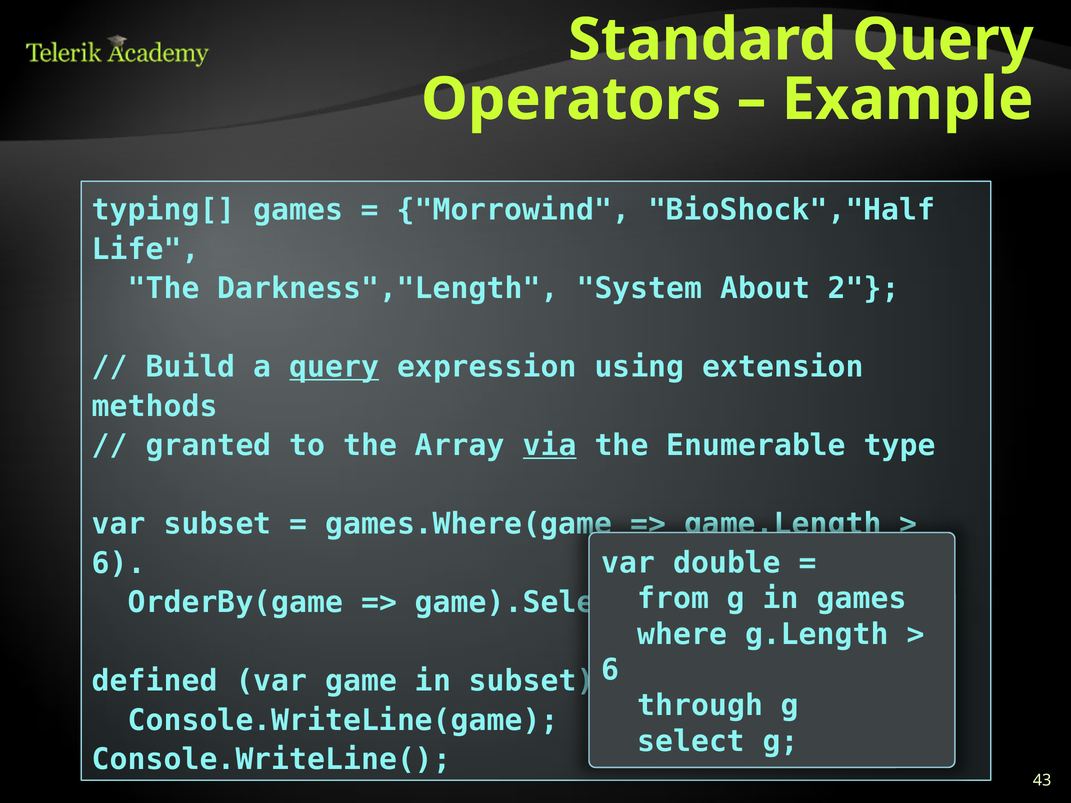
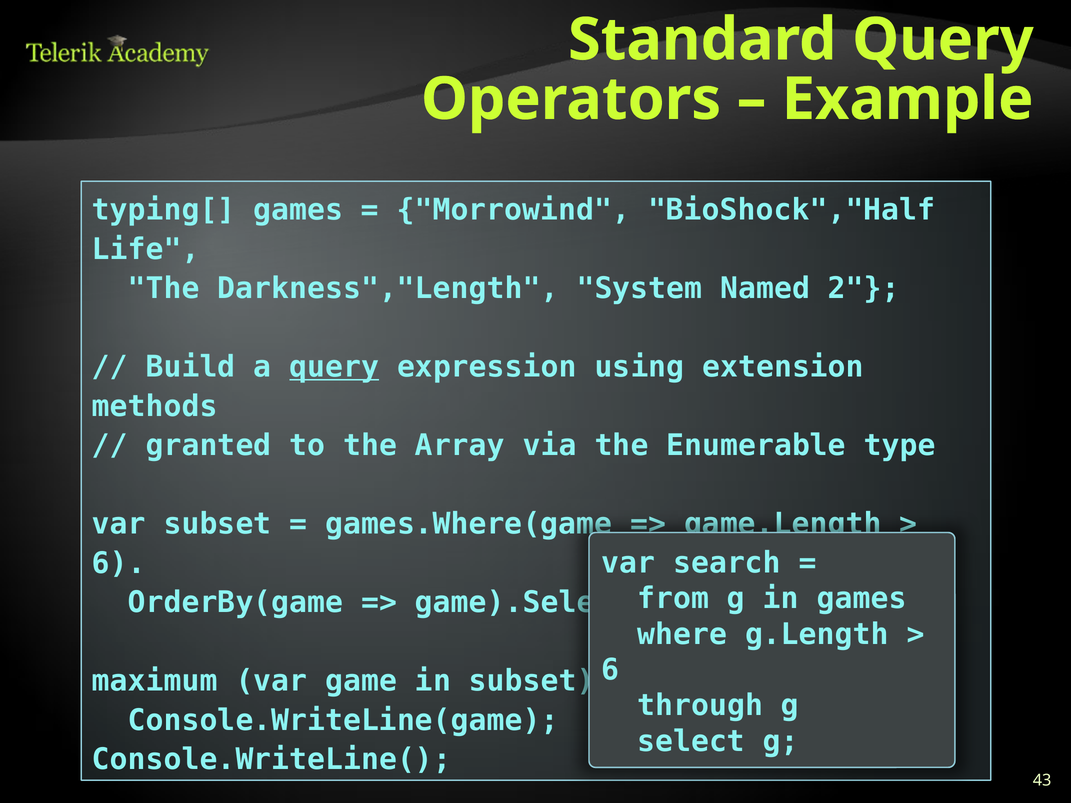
About: About -> Named (765, 289)
via underline: present -> none (550, 446)
double: double -> search (727, 563)
defined: defined -> maximum (155, 681)
